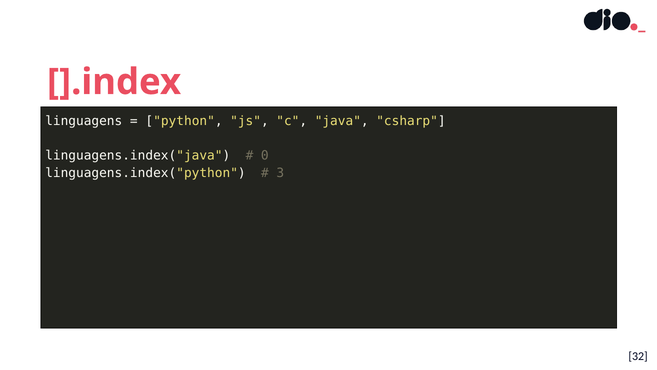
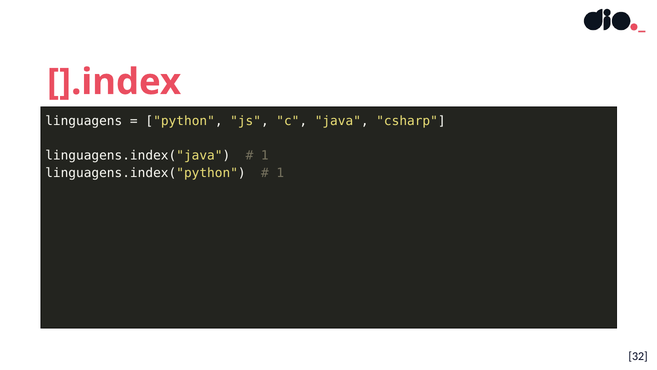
0: 0 -> 1 (265, 155)
3: 3 -> 1 (280, 173)
